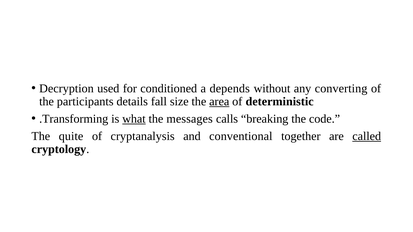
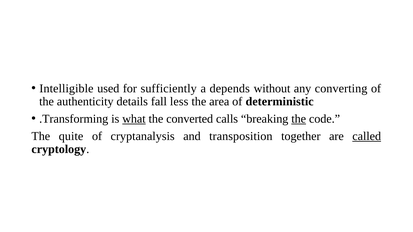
Decryption: Decryption -> Intelligible (66, 89)
conditioned: conditioned -> sufficiently (169, 89)
participants: participants -> authenticity (85, 102)
size: size -> less (179, 102)
area underline: present -> none (219, 102)
messages: messages -> converted (190, 119)
the underline: none -> present (299, 119)
conventional: conventional -> transposition (241, 136)
